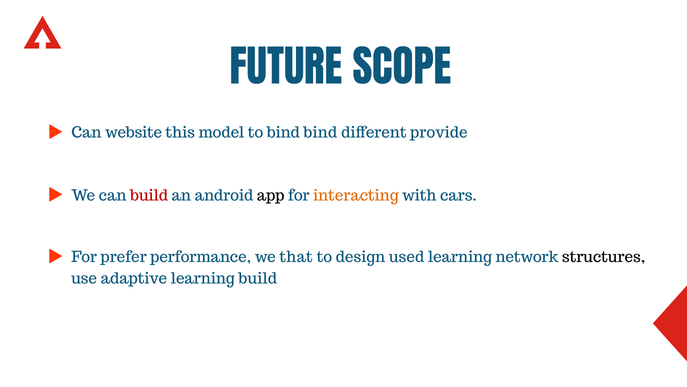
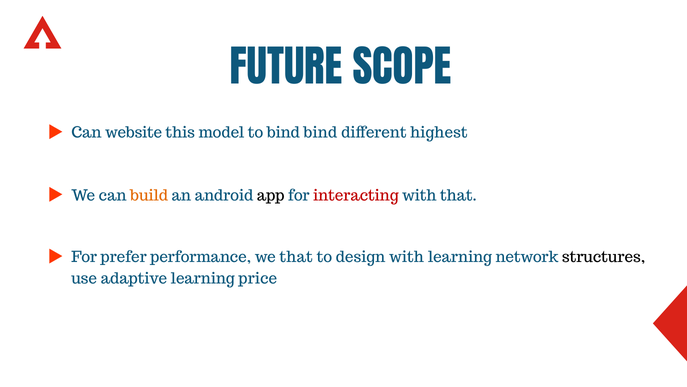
provide: provide -> highest (439, 133)
build colour: red -> orange (149, 195)
interacting colour: orange -> red (356, 195)
with cars: cars -> that (458, 195)
design used: used -> with (407, 257)
learning build: build -> price (258, 278)
